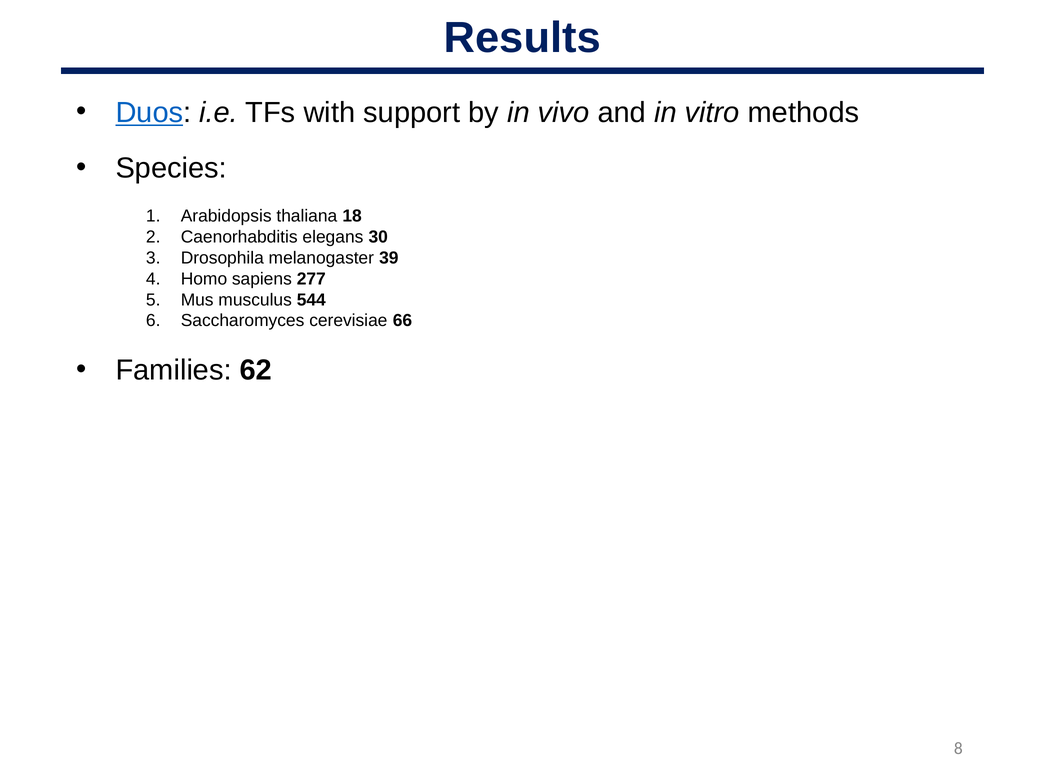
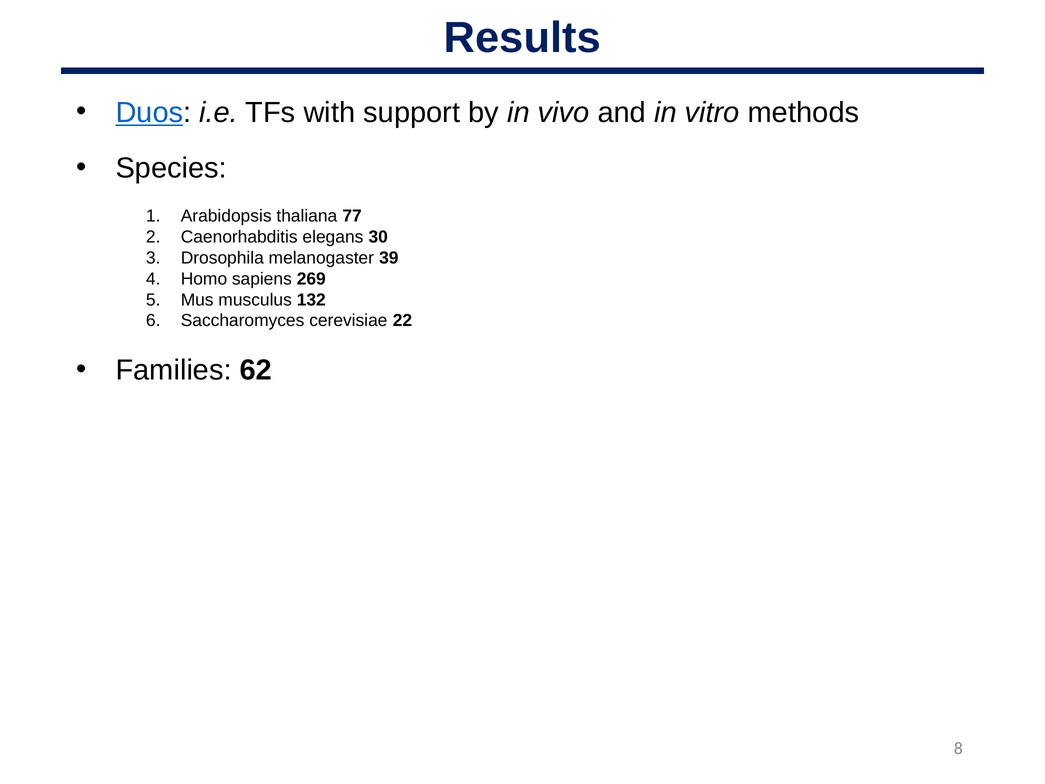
18: 18 -> 77 (352, 216)
277: 277 -> 269 (311, 279)
544: 544 -> 132 (311, 300)
66: 66 -> 22 (402, 321)
